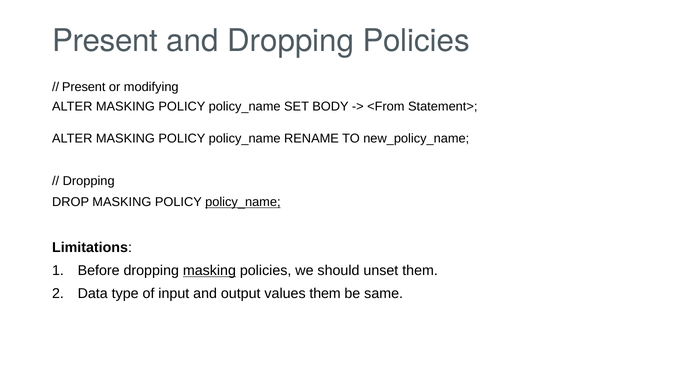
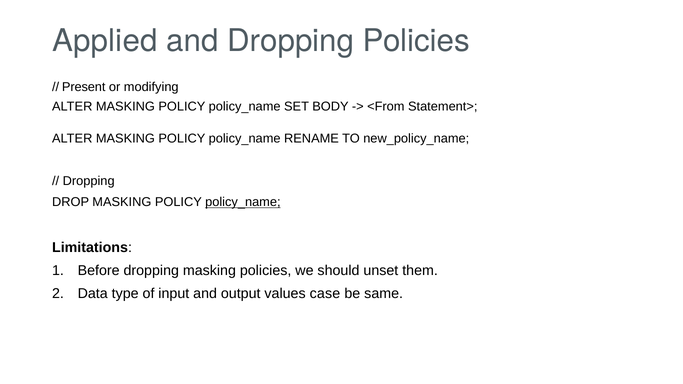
Present: Present -> Applied (105, 41)
masking underline: present -> none (209, 271)
values them: them -> case (325, 294)
